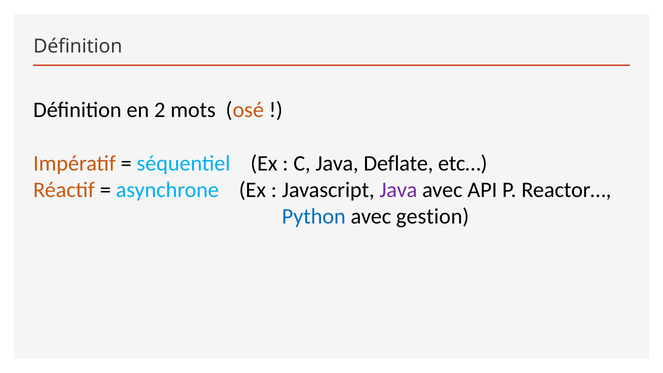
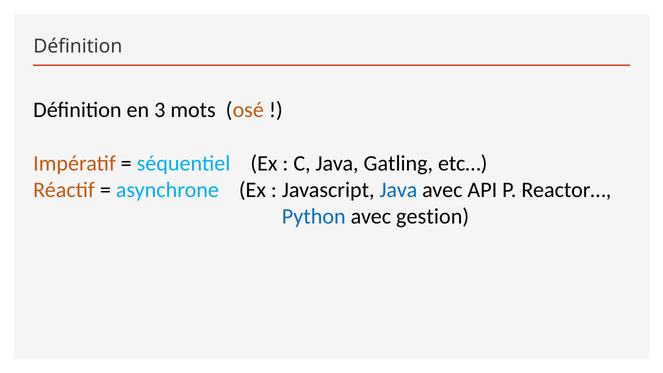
2: 2 -> 3 (160, 110)
Deflate: Deflate -> Gatling (398, 163)
Java colour: purple -> blue (398, 190)
